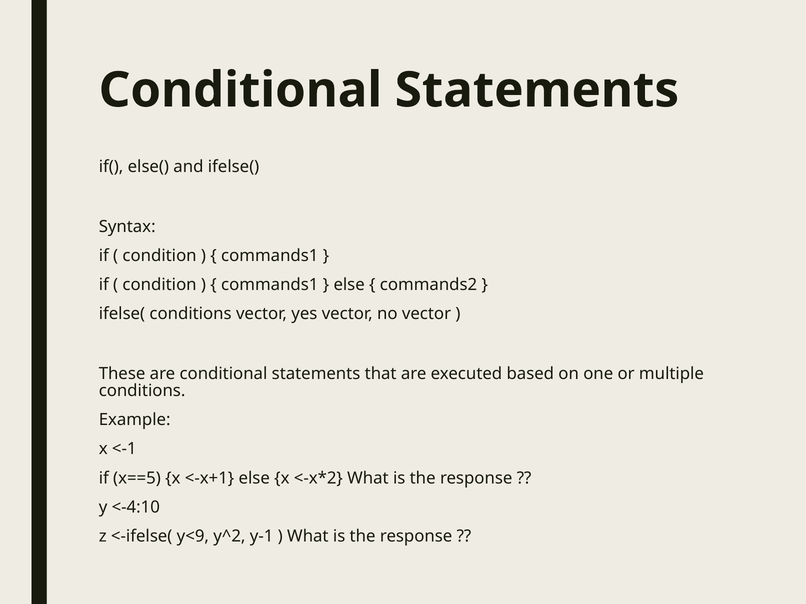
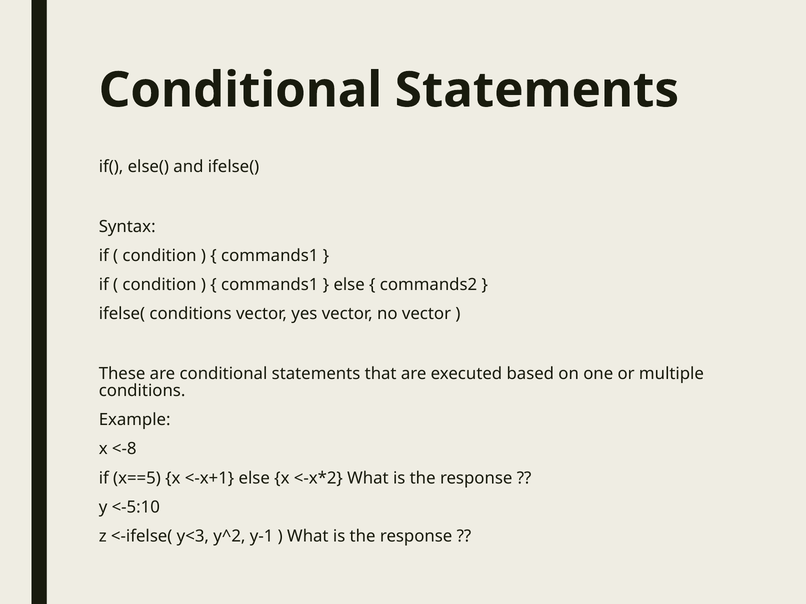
<-1: <-1 -> <-8 (124, 449)
<-4:10: <-4:10 -> <-5:10 (136, 507)
y<9: y<9 -> y<3 (193, 537)
